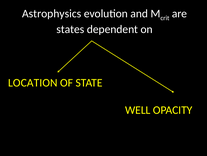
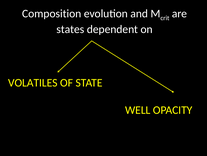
Astrophysics: Astrophysics -> Composition (52, 14)
LOCATION: LOCATION -> VOLATILES (33, 82)
